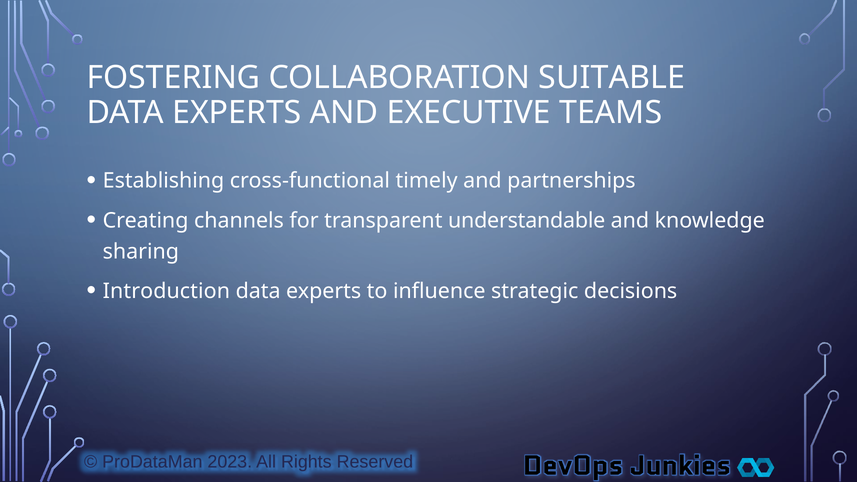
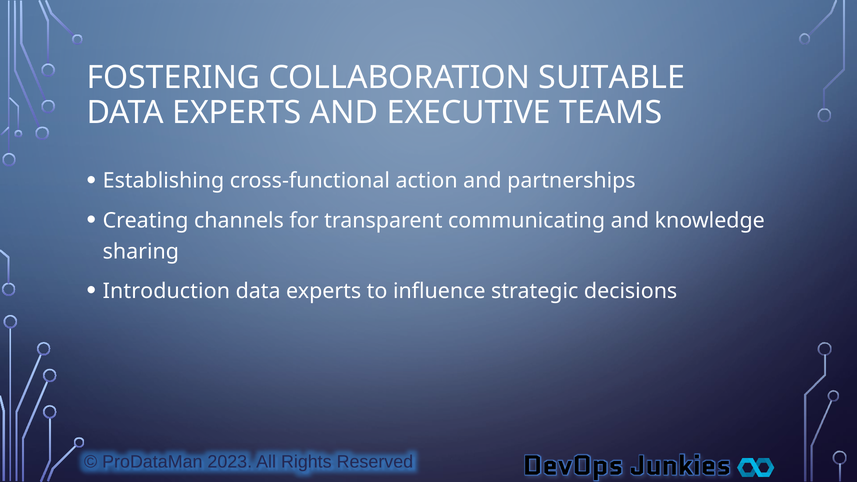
timely: timely -> action (427, 181)
understandable: understandable -> communicating (527, 221)
